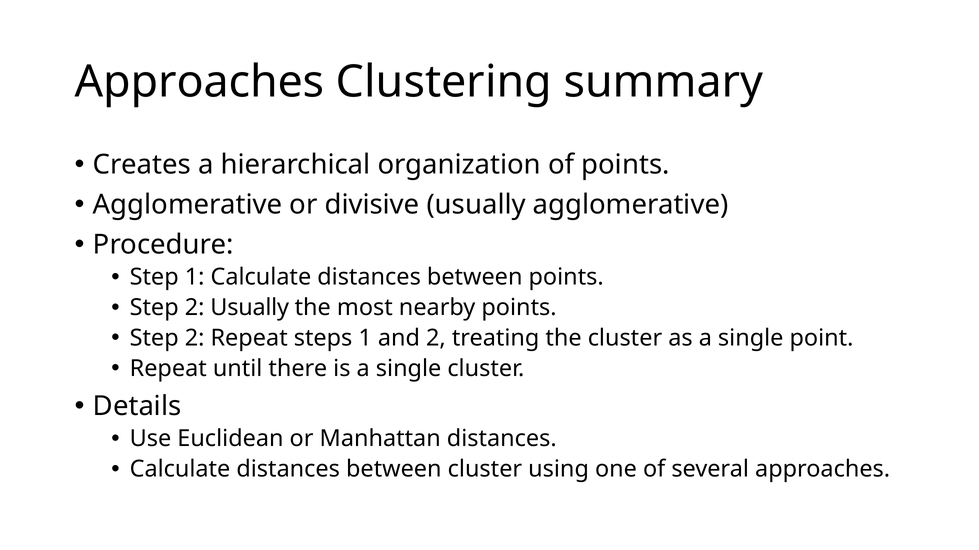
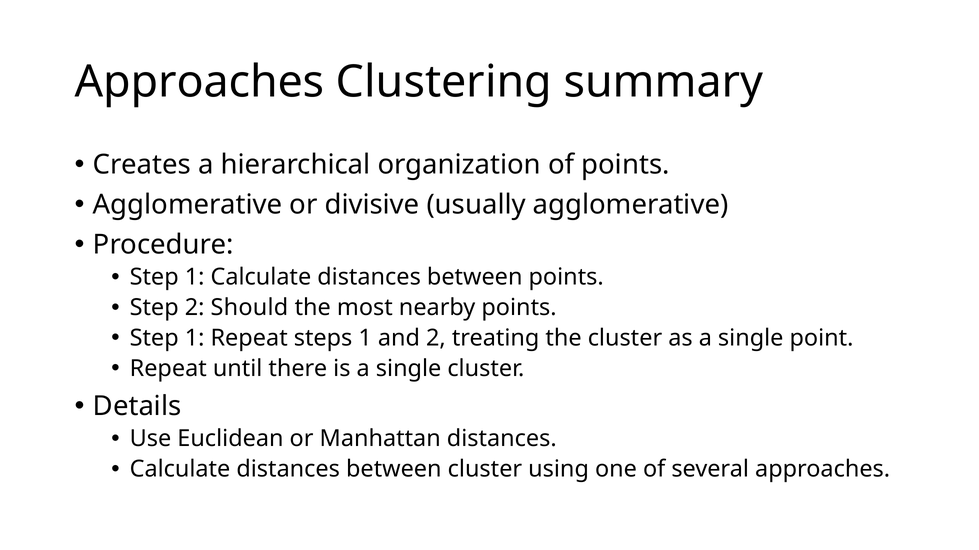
2 Usually: Usually -> Should (249, 308)
2: 2 -> 1 (195, 338)
